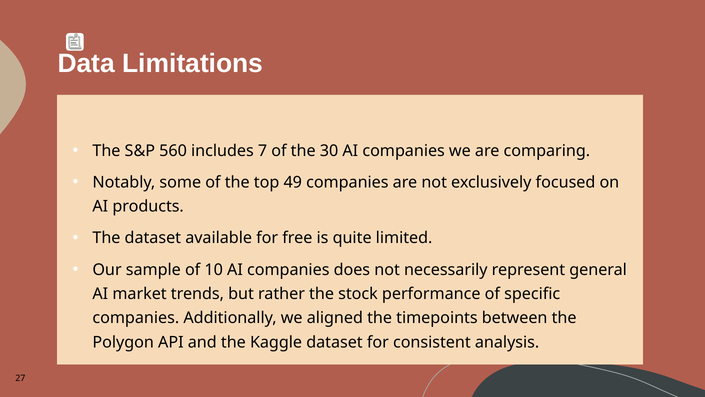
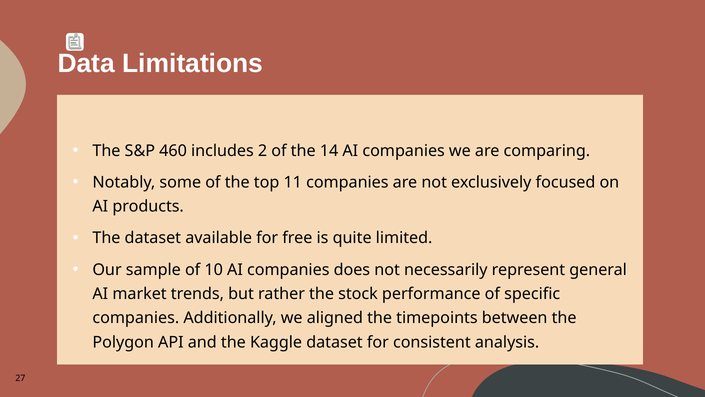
560: 560 -> 460 (173, 151)
7: 7 -> 2 (263, 151)
30: 30 -> 14 (329, 151)
49: 49 -> 11 (293, 182)
